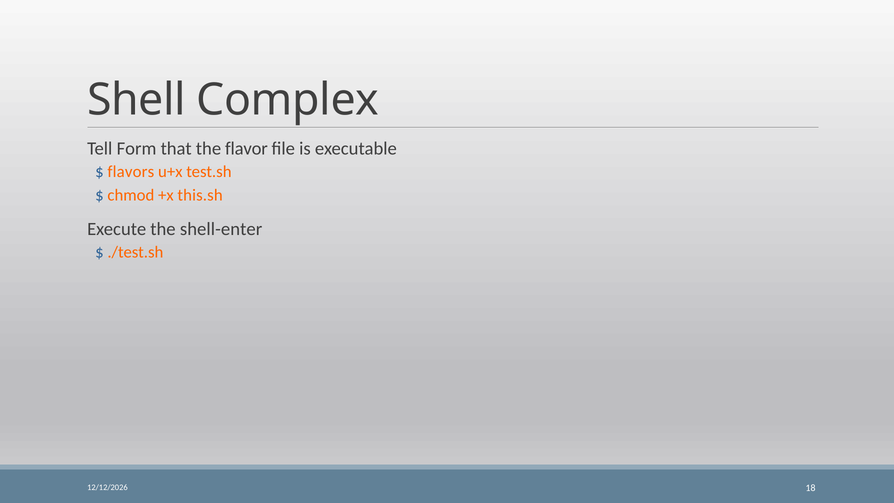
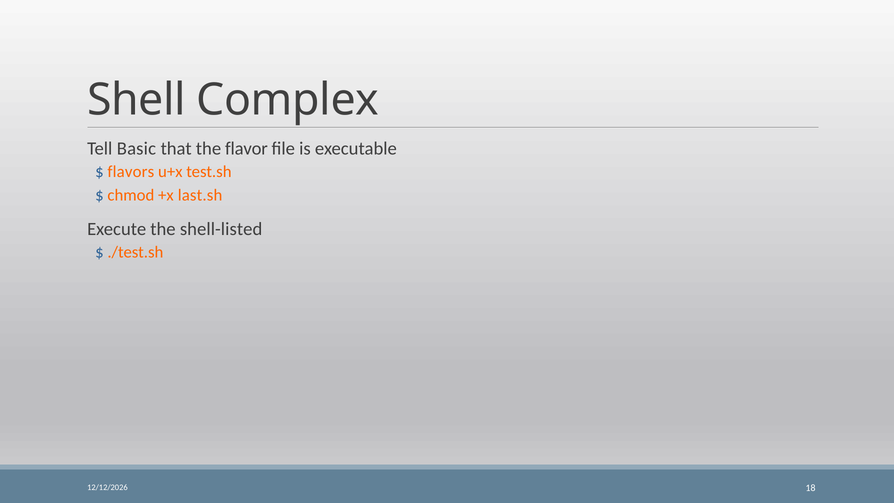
Form: Form -> Basic (136, 149)
this.sh: this.sh -> last.sh (200, 195)
shell-enter: shell-enter -> shell-listed (221, 229)
